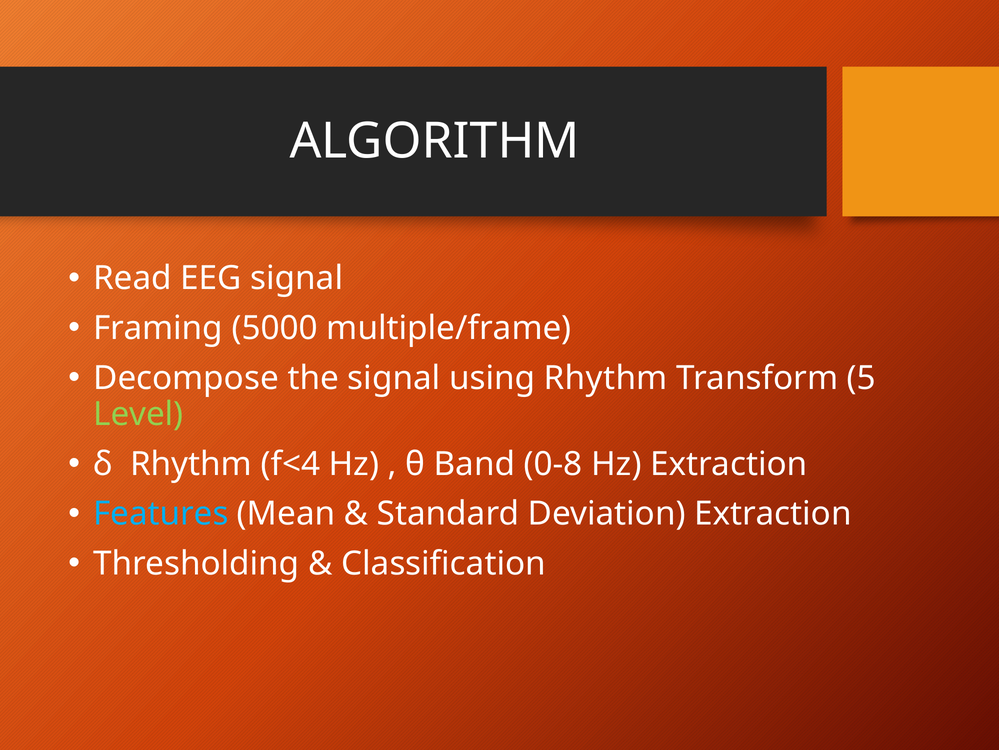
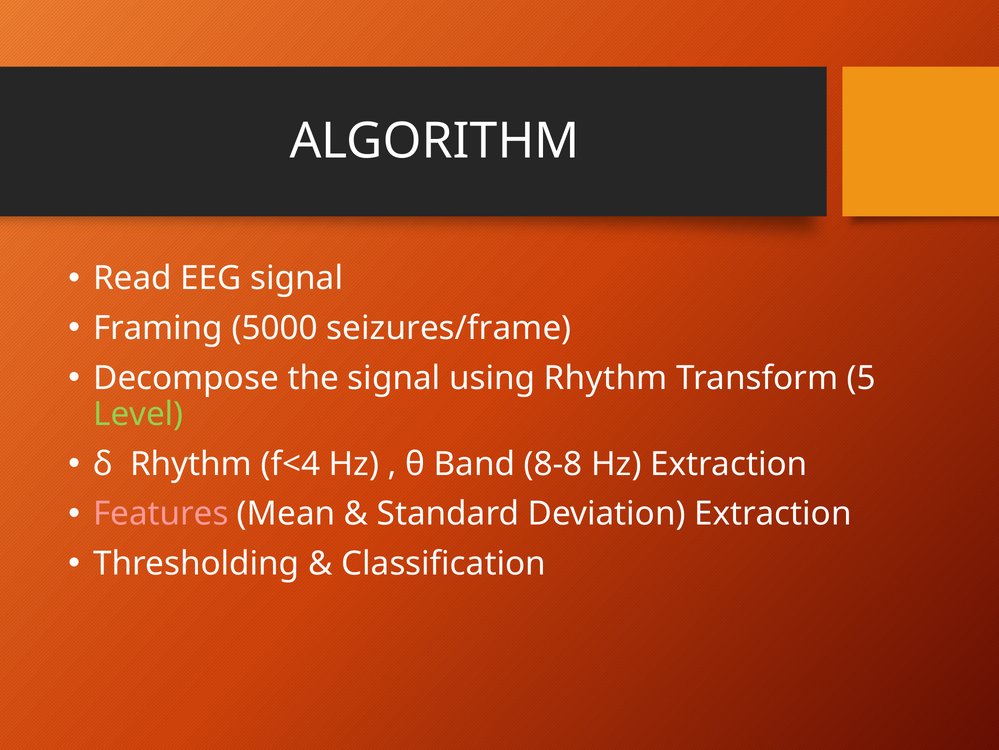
multiple/frame: multiple/frame -> seizures/frame (449, 328)
0-8: 0-8 -> 8-8 (553, 464)
Features colour: light blue -> pink (161, 513)
